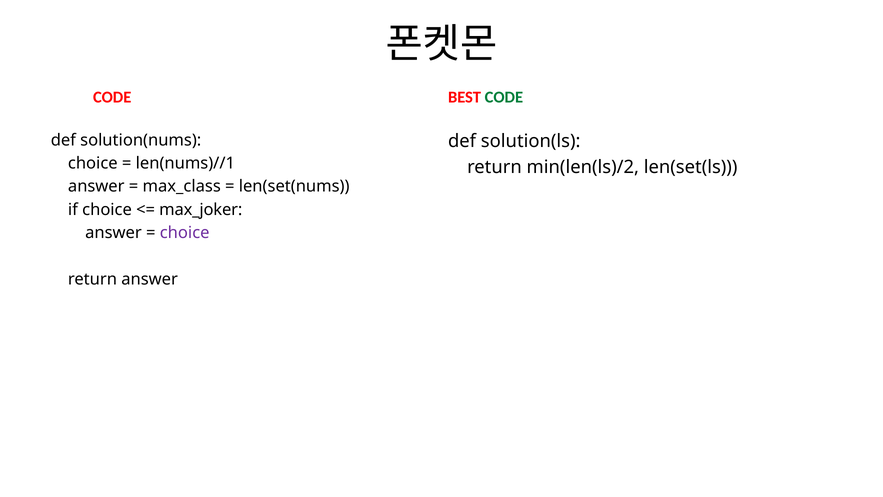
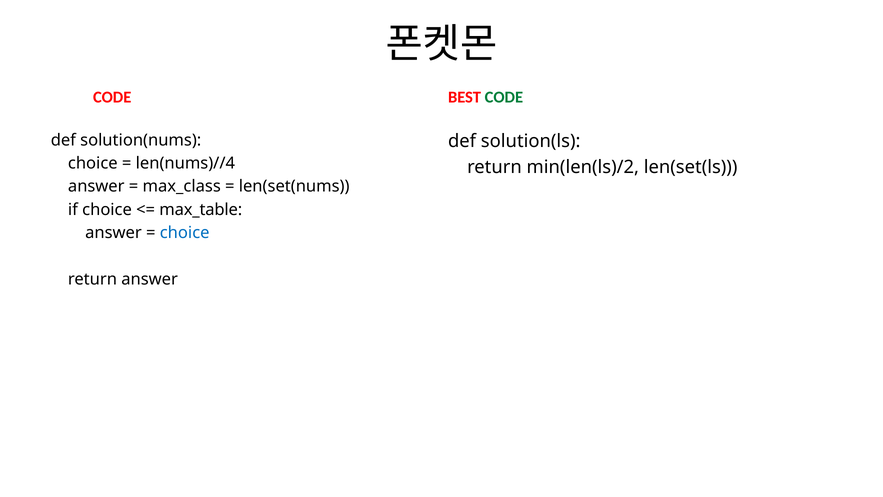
len(nums)//1: len(nums)//1 -> len(nums)//4 (185, 163)
max_joker: max_joker -> max_table (201, 210)
choice colour: purple -> blue (185, 233)
